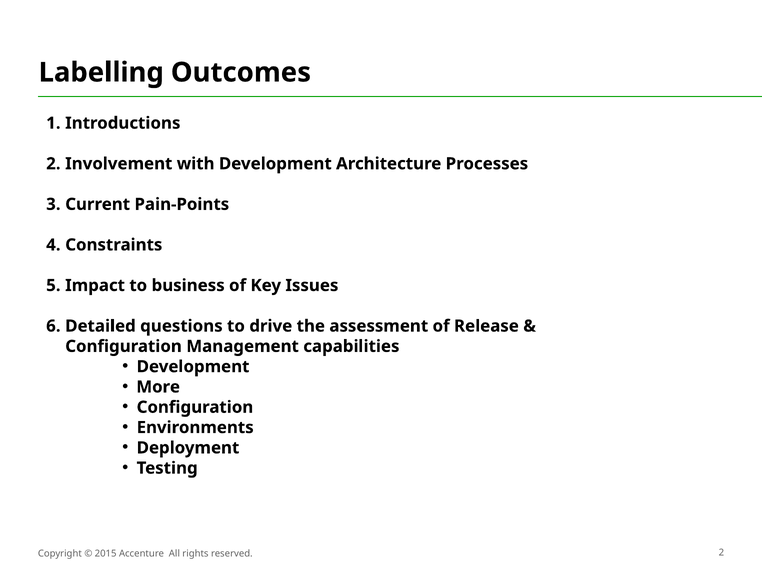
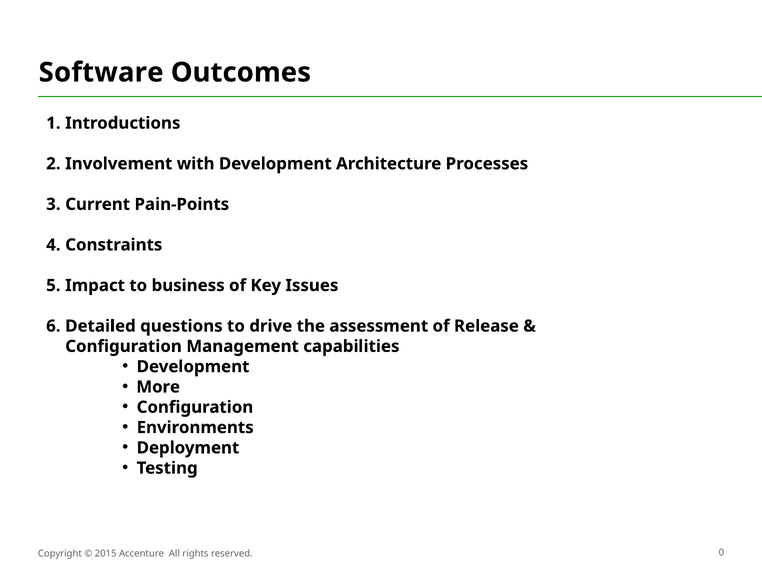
Labelling: Labelling -> Software (101, 73)
reserved 2: 2 -> 0 (721, 553)
